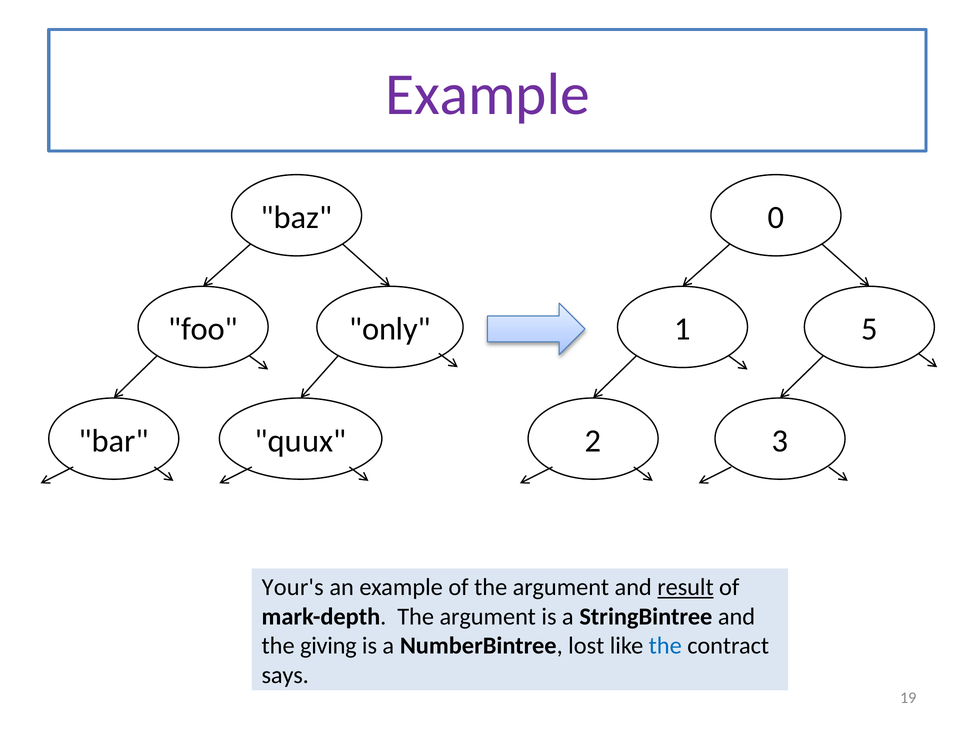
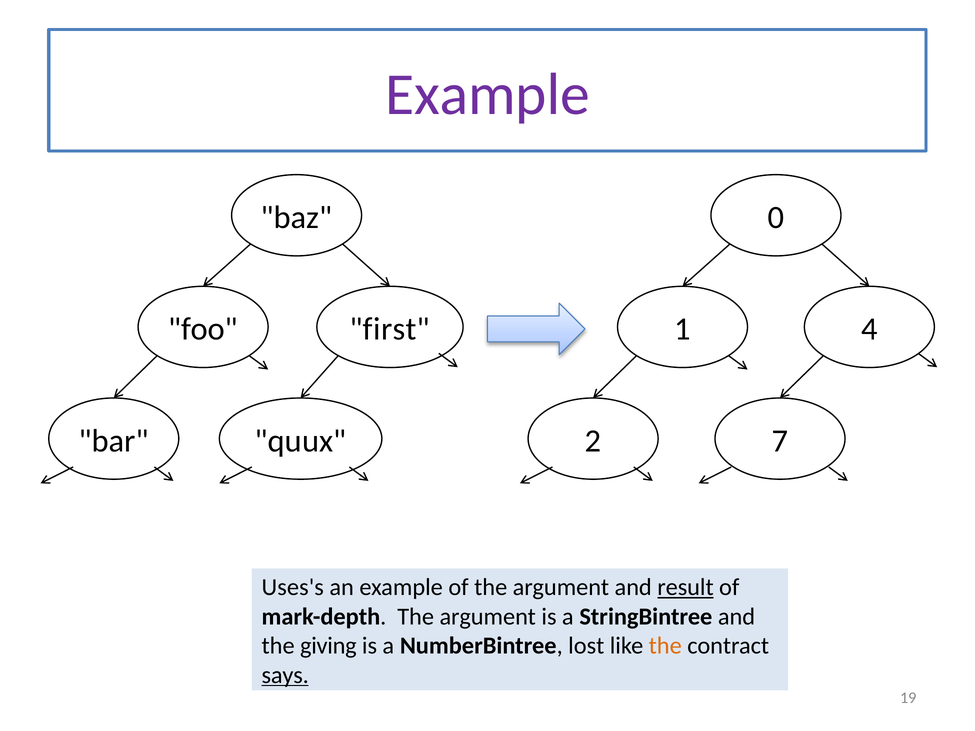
only: only -> first (390, 329)
5: 5 -> 4 (869, 329)
3: 3 -> 7 (780, 441)
Your's: Your's -> Uses's (293, 588)
the colour: blue -> orange (665, 646)
says underline: none -> present (285, 675)
